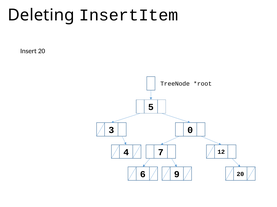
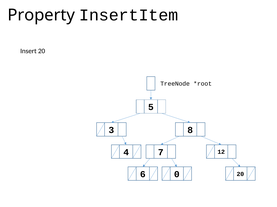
Deleting: Deleting -> Property (41, 15)
0: 0 -> 8 (190, 130)
9: 9 -> 0 (177, 175)
